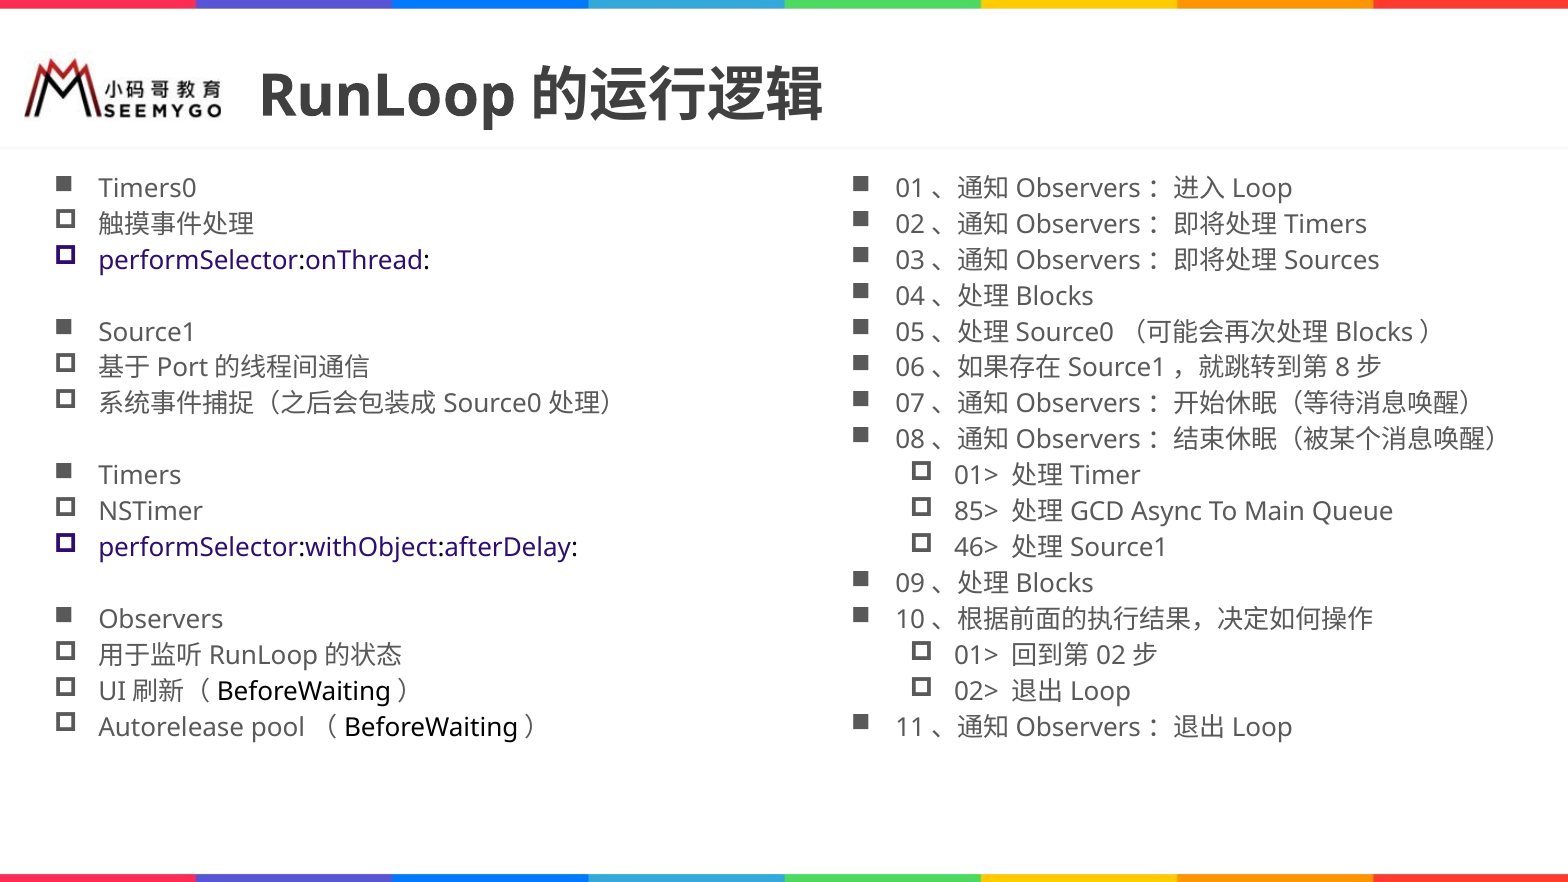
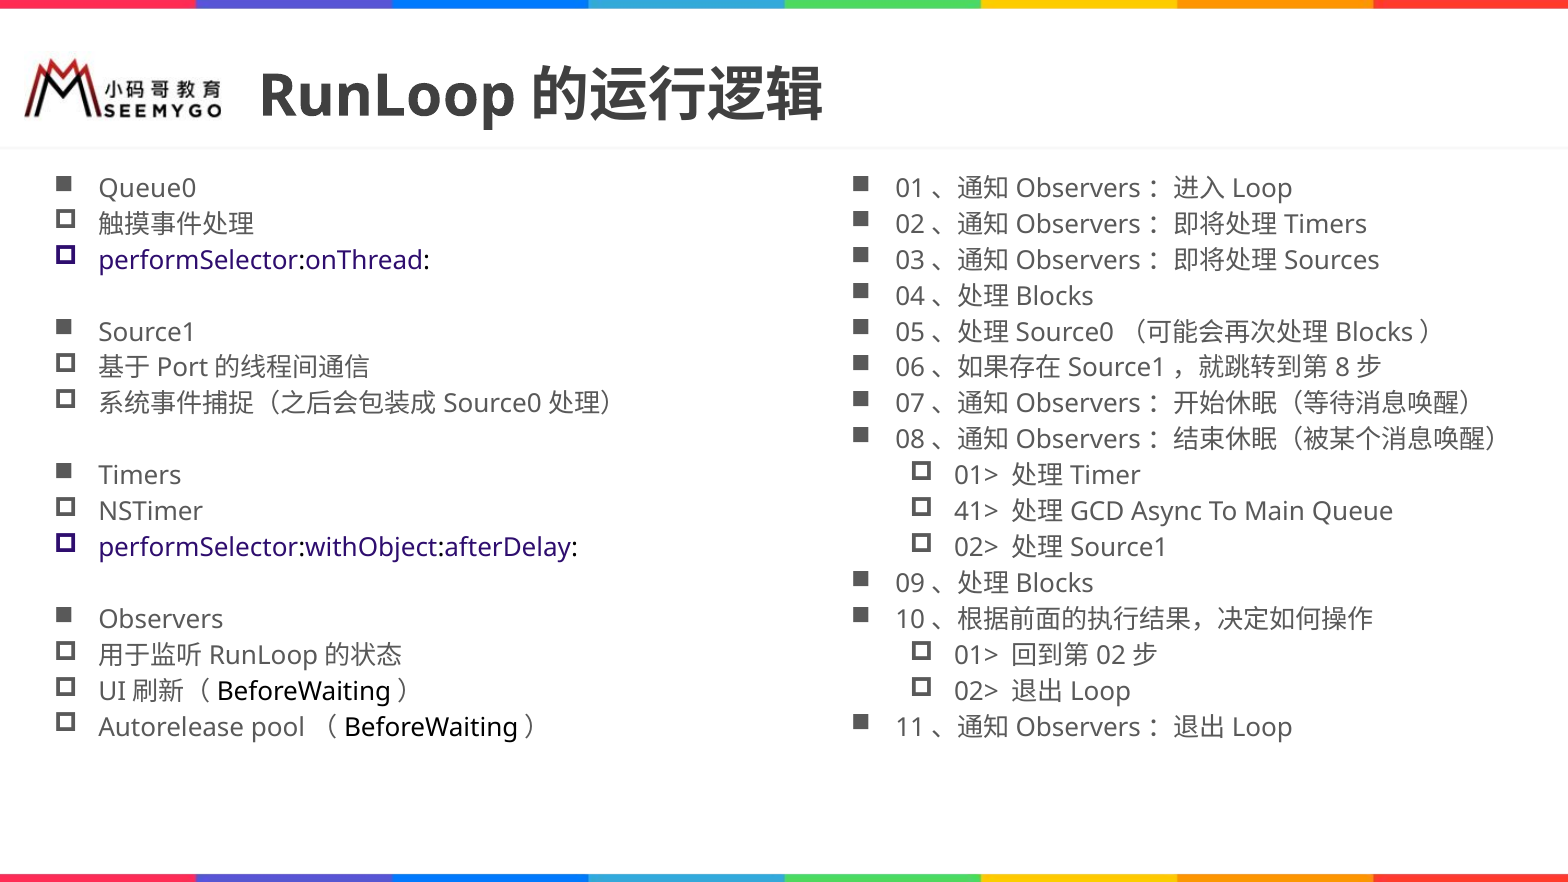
Timers0: Timers0 -> Queue0 (147, 189)
85>: 85> -> 41> (976, 512)
46>: 46> -> 02> (976, 548)
